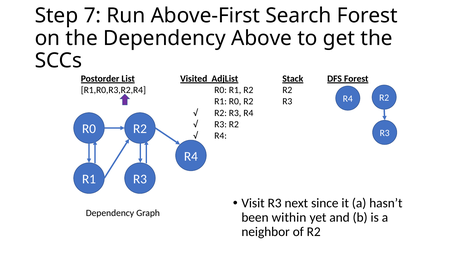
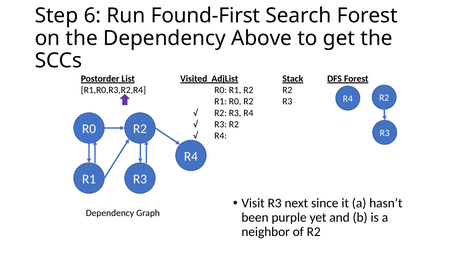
7: 7 -> 6 (92, 16)
Above-First: Above-First -> Found-First (205, 16)
within: within -> purple (289, 217)
